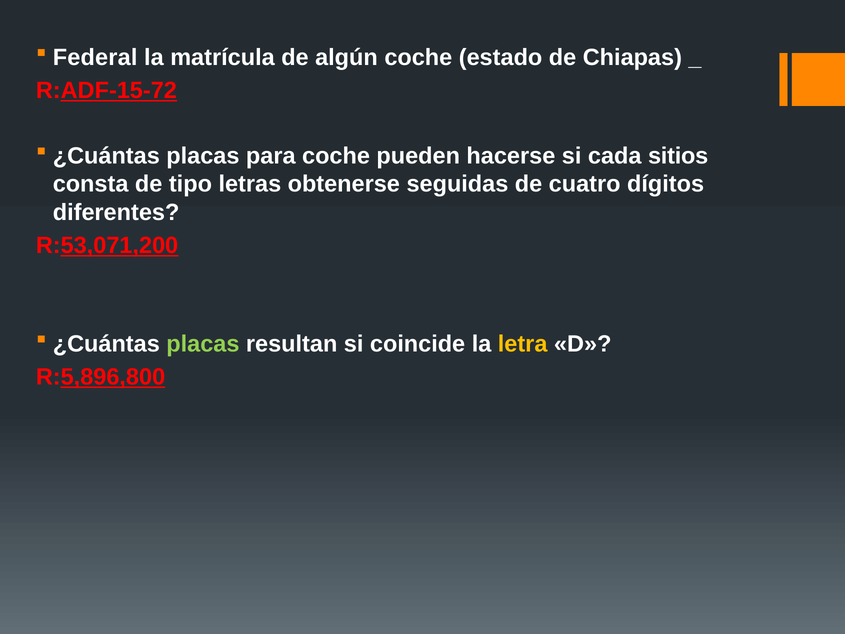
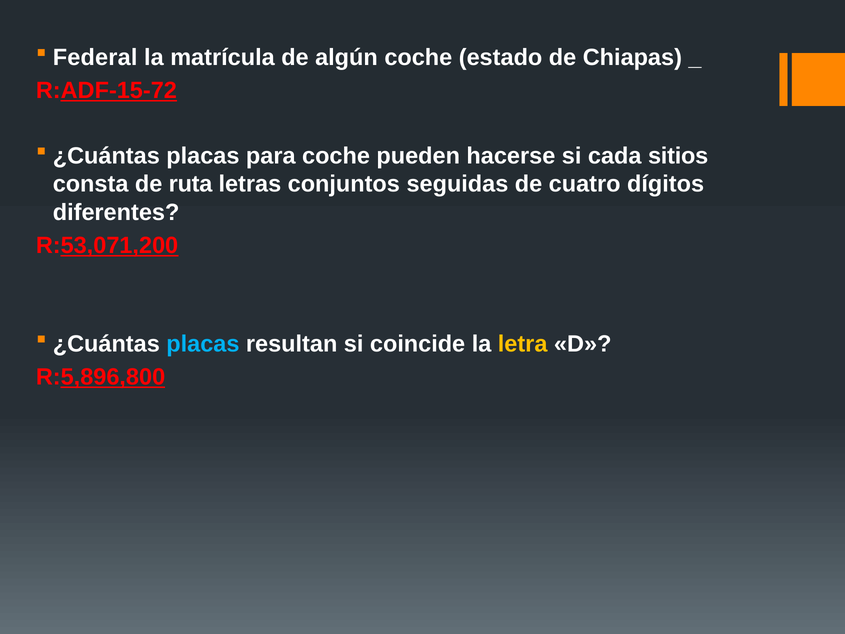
tipo: tipo -> ruta (191, 184)
obtenerse: obtenerse -> conjuntos (344, 184)
placas colour: light green -> light blue (203, 344)
